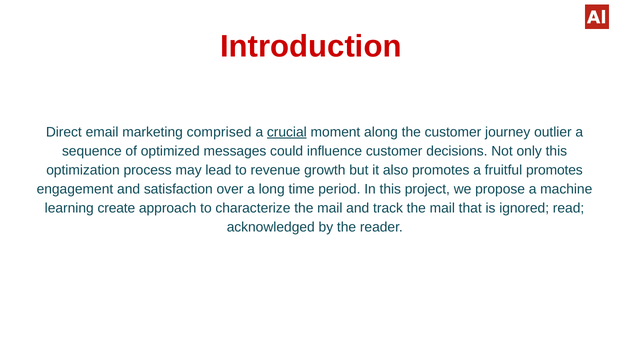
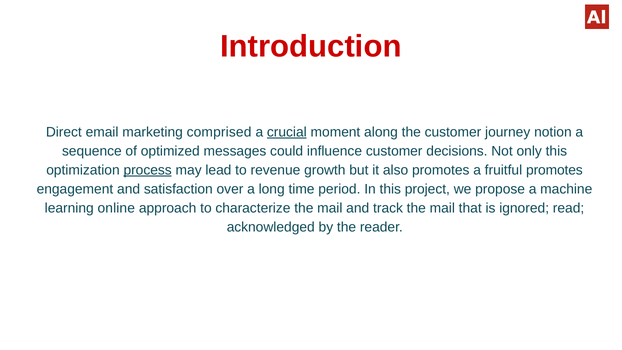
outlier: outlier -> notion (553, 132)
process underline: none -> present (148, 170)
create: create -> online (116, 208)
